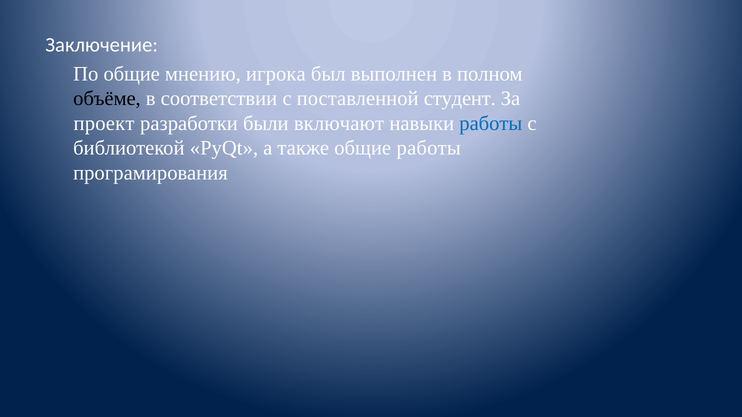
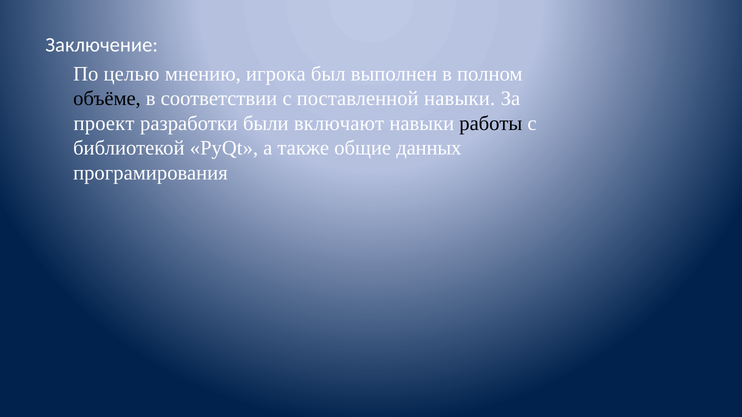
По общие: общие -> целью (132, 74)
поставленной студент: студент -> навыки (460, 99)
работы colour: blue -> black (491, 124)
общие работы: работы -> данных (429, 148)
